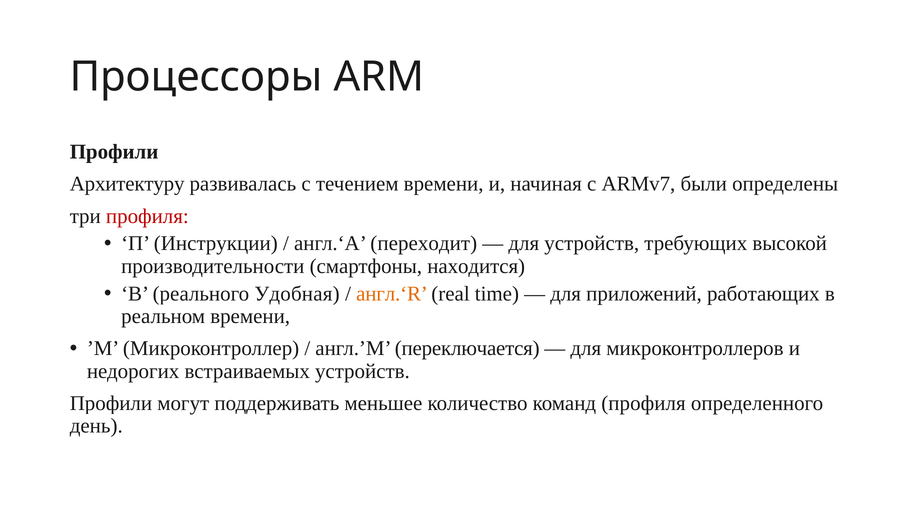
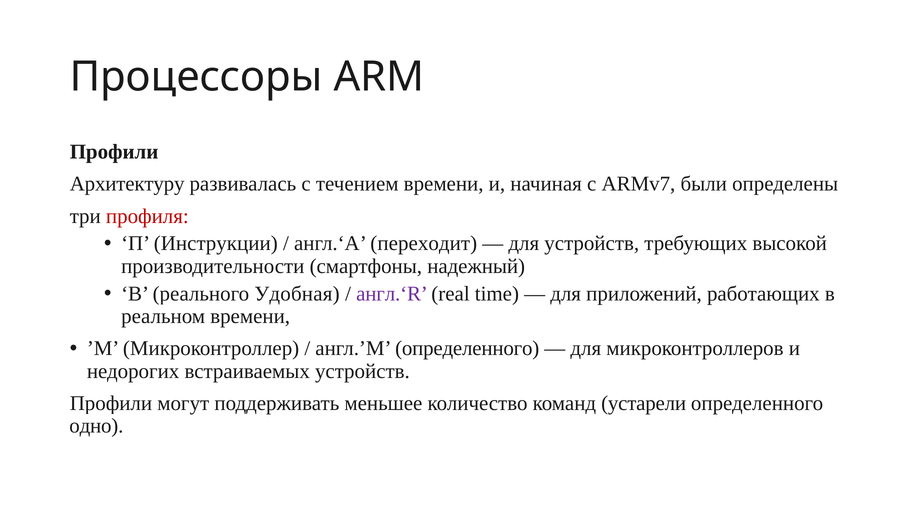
находится: находится -> надежный (476, 266)
англ.‘R colour: orange -> purple (392, 293)
англ.’M переключается: переключается -> определенного (467, 348)
команд профиля: профиля -> устарели (644, 403)
день: день -> одно (96, 426)
